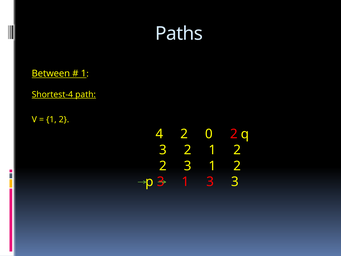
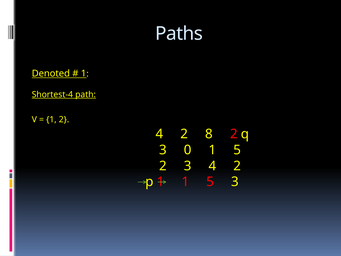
Between: Between -> Denoted (51, 73)
0: 0 -> 8 (209, 134)
3 2: 2 -> 0 (188, 150)
2: 2 -> 5 (237, 150)
2 3 1: 1 -> 4 (212, 166)
p 3: 3 -> 1 (161, 182)
3: 3 -> 5 (210, 182)
